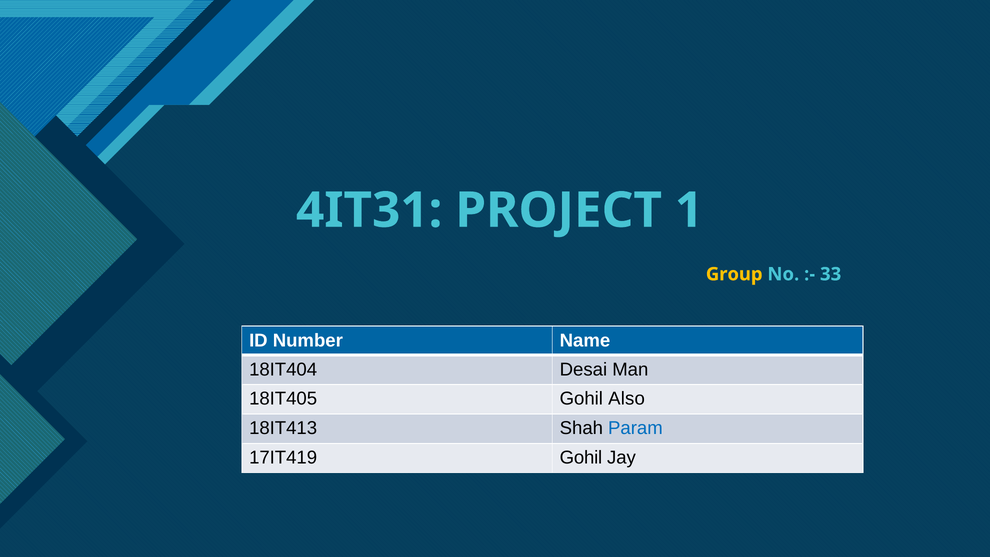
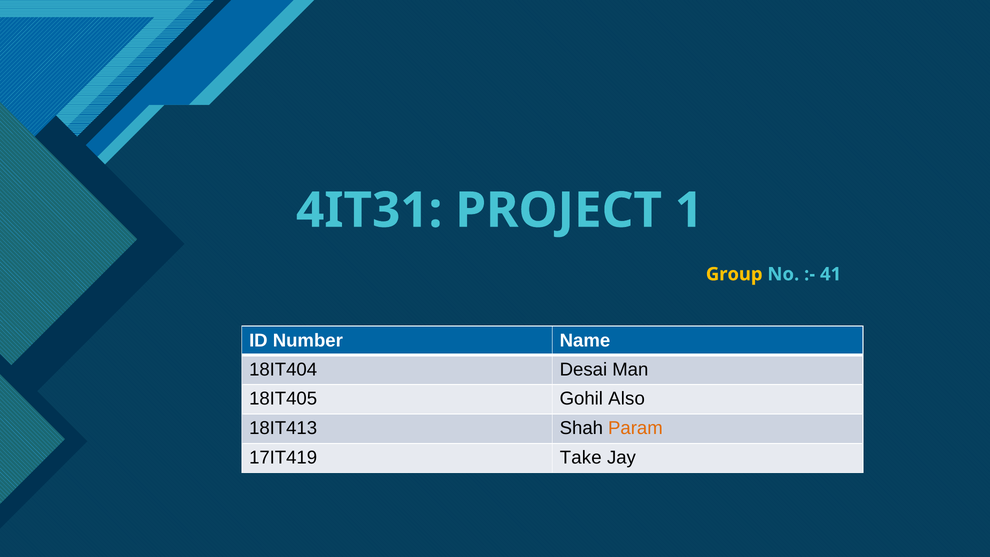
33: 33 -> 41 (831, 274)
Param colour: blue -> orange (635, 428)
17IT419 Gohil: Gohil -> Take (581, 458)
